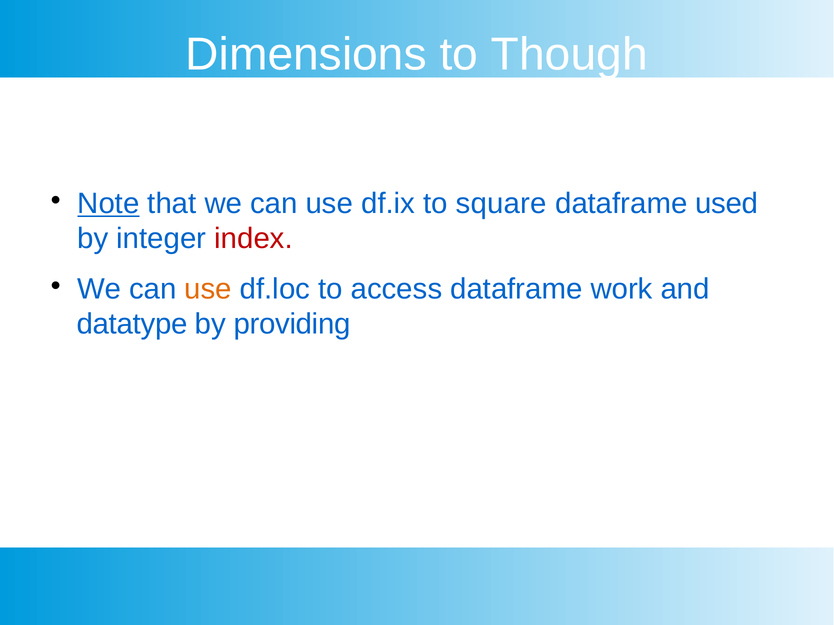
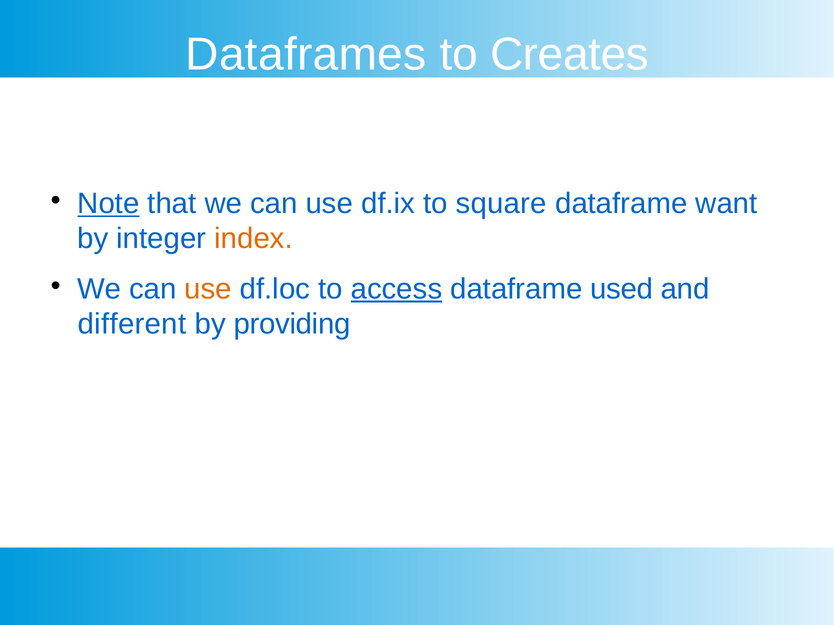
Dimensions: Dimensions -> Dataframes (306, 54)
Though: Though -> Creates (570, 54)
used: used -> want (726, 204)
index colour: red -> orange (254, 239)
access underline: none -> present (396, 289)
work: work -> used (622, 289)
datatype: datatype -> different (132, 324)
